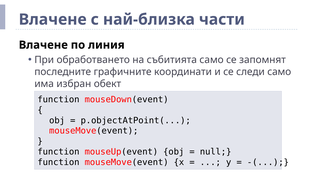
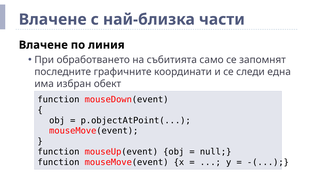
следи само: само -> една (279, 72)
